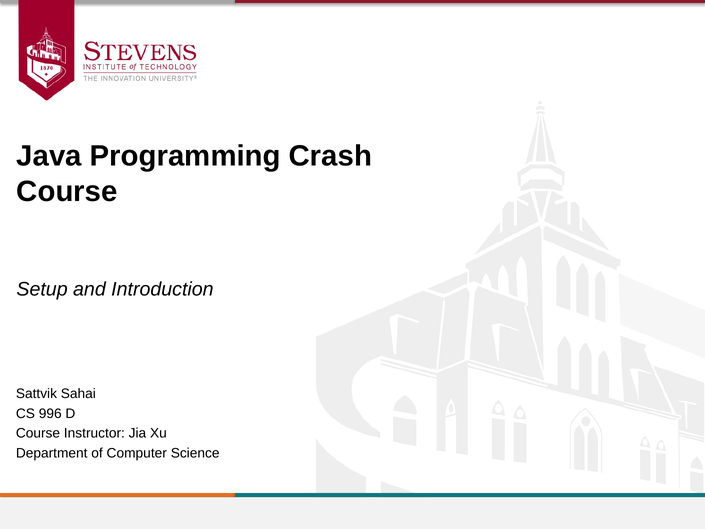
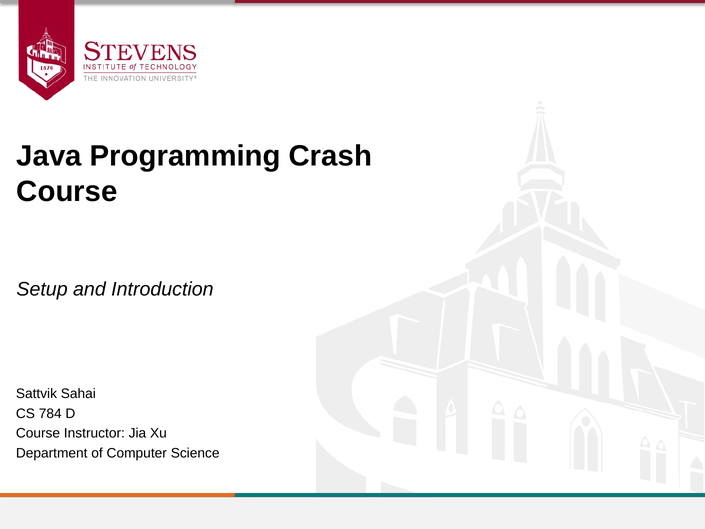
996: 996 -> 784 (50, 413)
